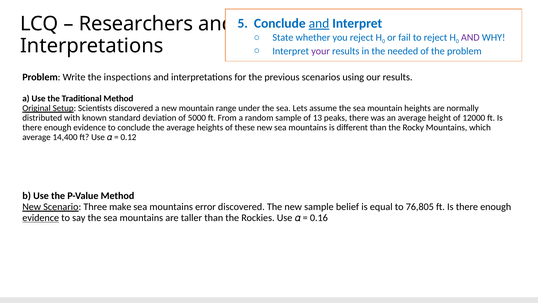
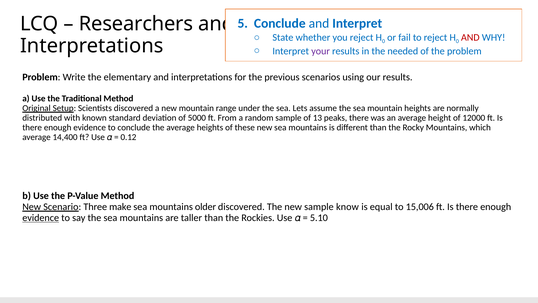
and underline: present -> none (319, 23)
AND colour: purple -> red (470, 37)
inspections: inspections -> elementary (127, 77)
error: error -> older (206, 207)
belief: belief -> know (347, 207)
76,805: 76,805 -> 15,006 (420, 207)
0.16: 0.16 -> 5.10 (319, 218)
